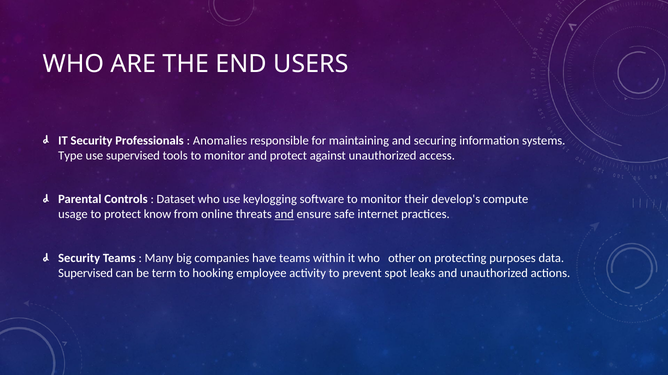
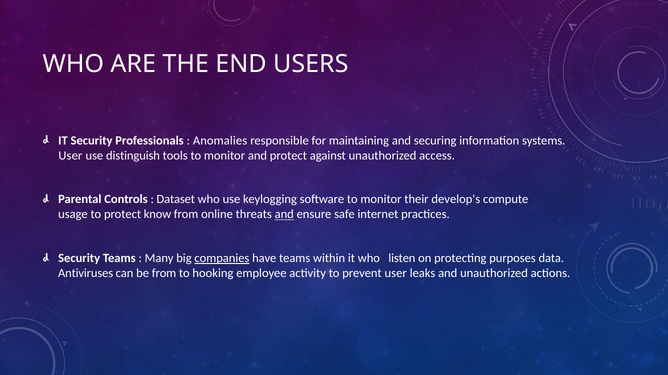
Type: Type -> User (70, 156)
use supervised: supervised -> distinguish (133, 156)
companies underline: none -> present (222, 259)
other: other -> listen (402, 259)
Supervised: Supervised -> Antiviruses (86, 274)
be term: term -> from (164, 274)
prevent spot: spot -> user (396, 274)
